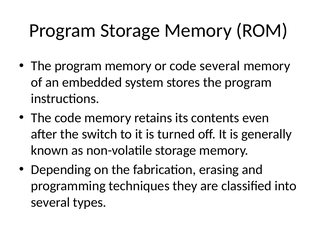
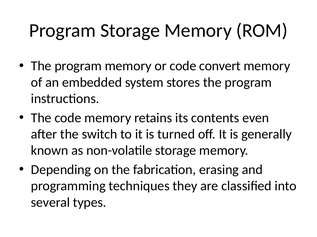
code several: several -> convert (220, 66)
